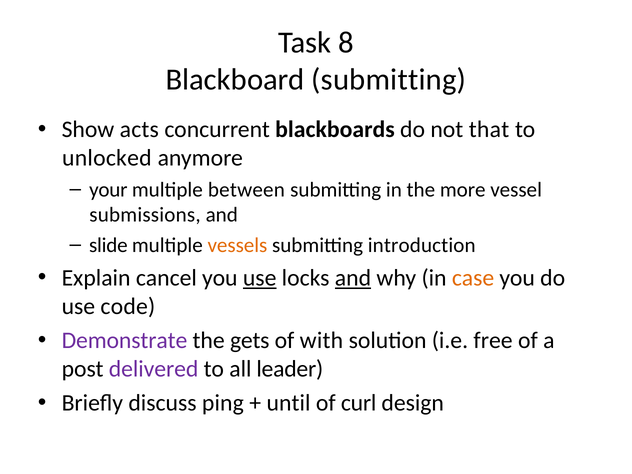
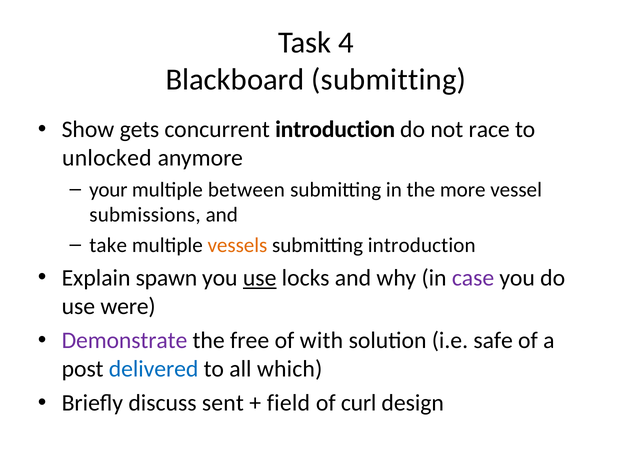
8: 8 -> 4 (346, 43)
acts: acts -> gets (139, 130)
concurrent blackboards: blackboards -> introduction (335, 130)
that: that -> race (489, 130)
slide: slide -> take (108, 245)
cancel: cancel -> spawn (166, 278)
and underline: present -> none (353, 278)
case colour: orange -> purple (473, 278)
code: code -> were (128, 306)
gets: gets -> free (250, 340)
free: free -> safe (493, 340)
delivered colour: purple -> blue (154, 369)
leader: leader -> which (290, 369)
ping: ping -> sent (223, 403)
until: until -> field (288, 403)
